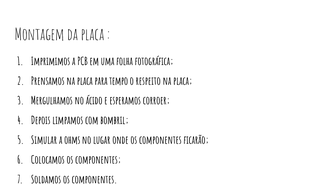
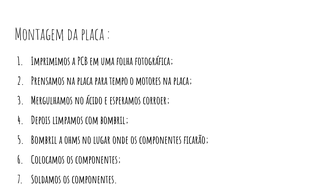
respeito: respeito -> motores (148, 81)
Simular: Simular -> Bombril (44, 140)
